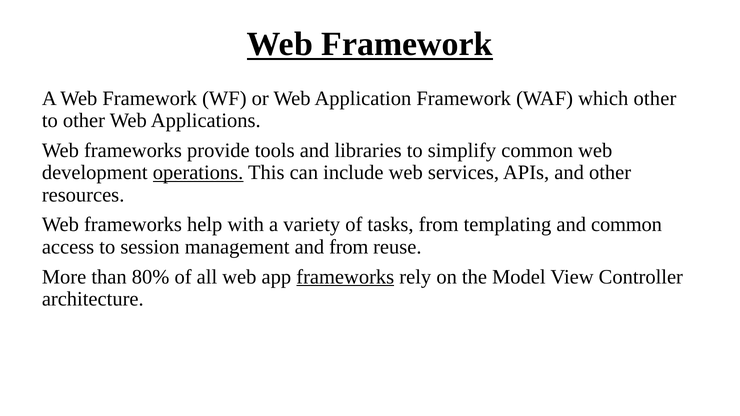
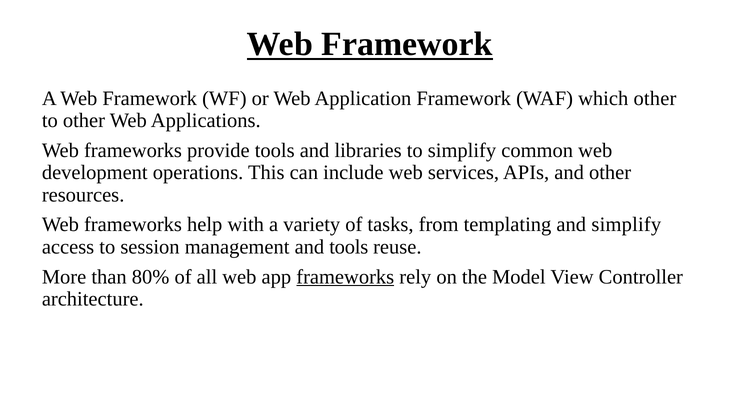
operations underline: present -> none (198, 173)
and common: common -> simplify (626, 225)
and from: from -> tools (349, 247)
